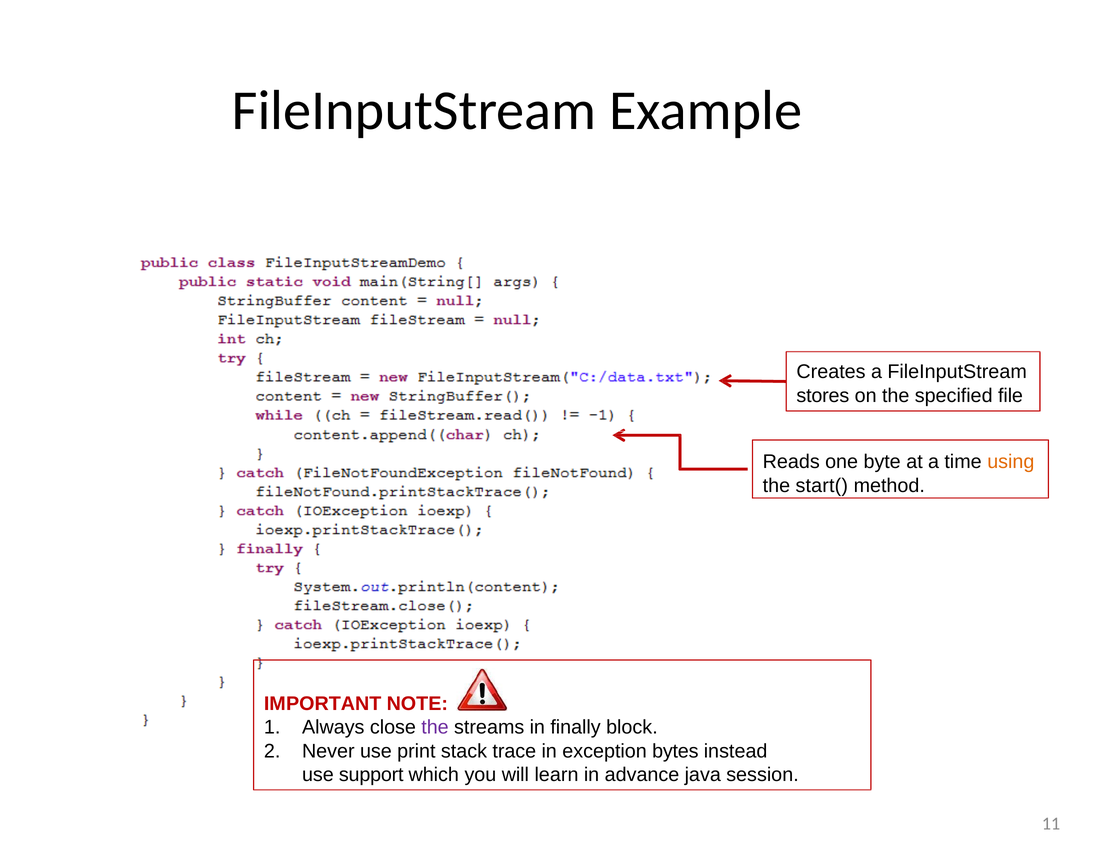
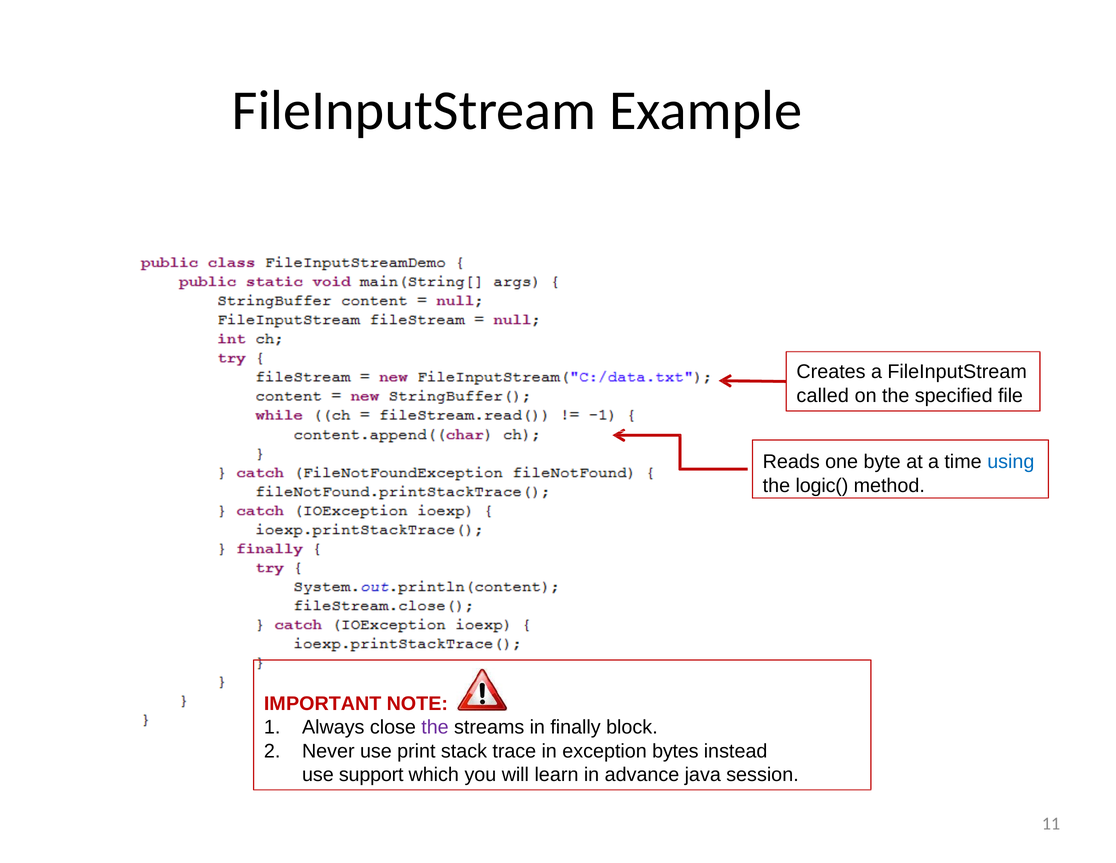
stores: stores -> called (823, 395)
using colour: orange -> blue (1011, 462)
start(: start( -> logic( (822, 485)
